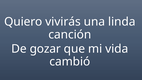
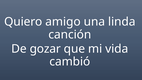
vivirás: vivirás -> amigo (63, 22)
